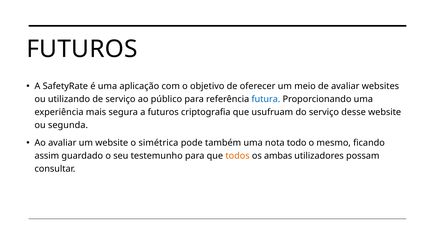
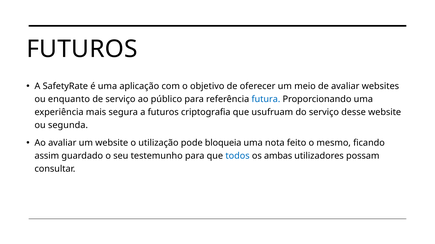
utilizando: utilizando -> enquanto (69, 100)
simétrica: simétrica -> utilização (158, 143)
também: também -> bloqueia (223, 143)
todo: todo -> feito (297, 143)
todos colour: orange -> blue (238, 156)
